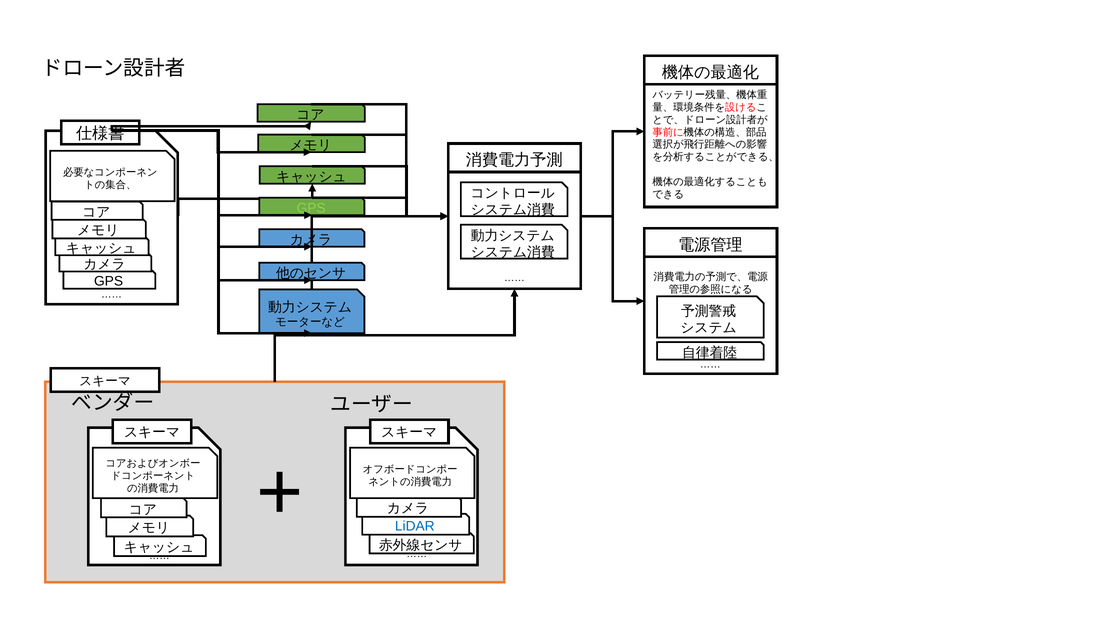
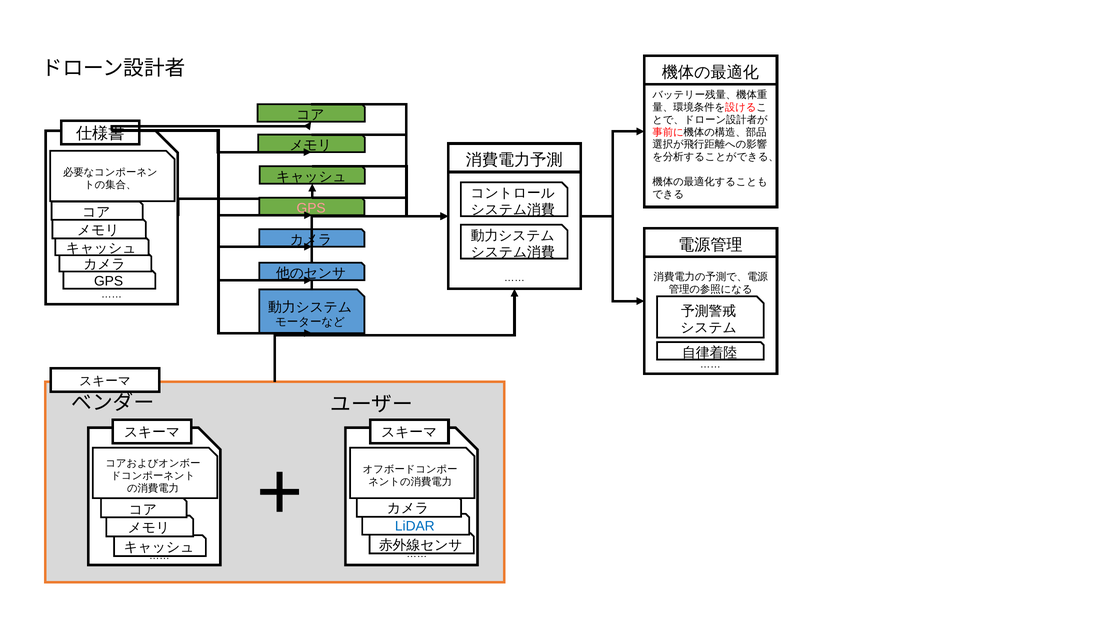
GPS colour: light green -> pink (311, 208)
